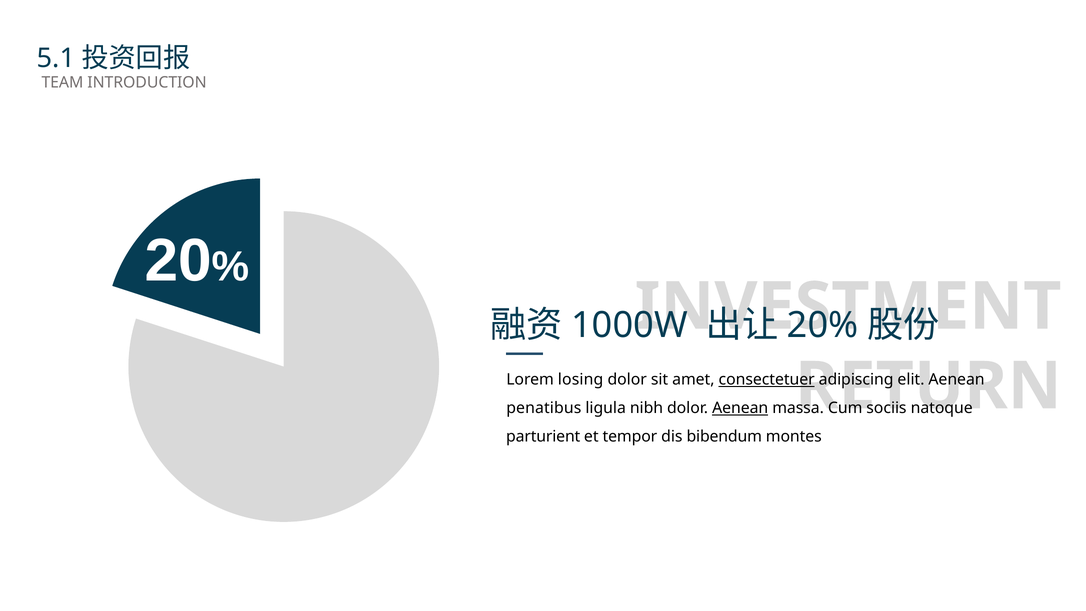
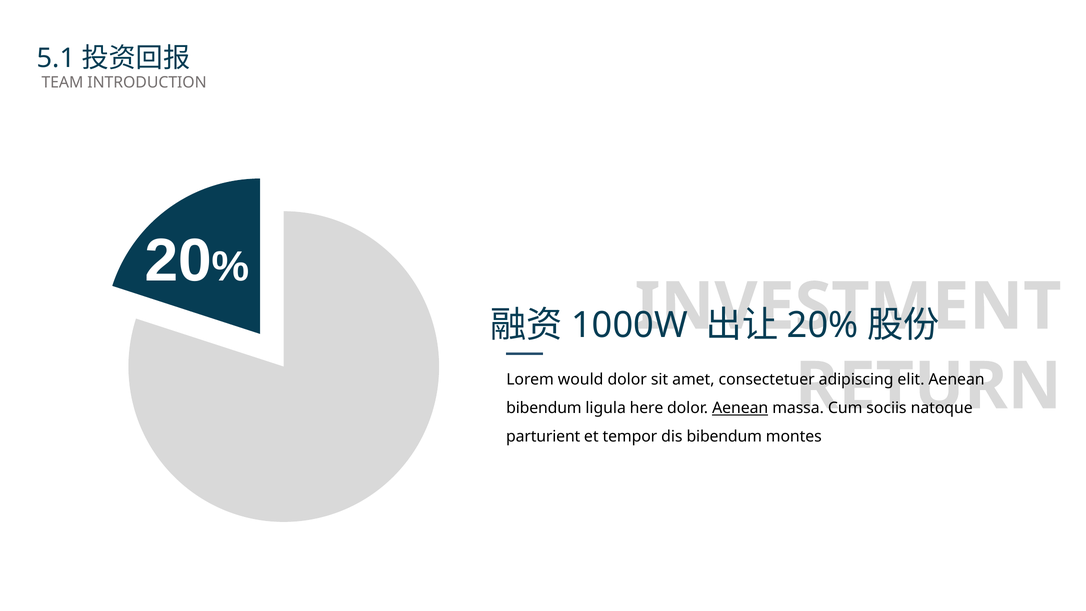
losing: losing -> would (581, 380)
consectetuer underline: present -> none (767, 380)
penatibus: penatibus -> bibendum (544, 408)
nibh: nibh -> here (647, 408)
